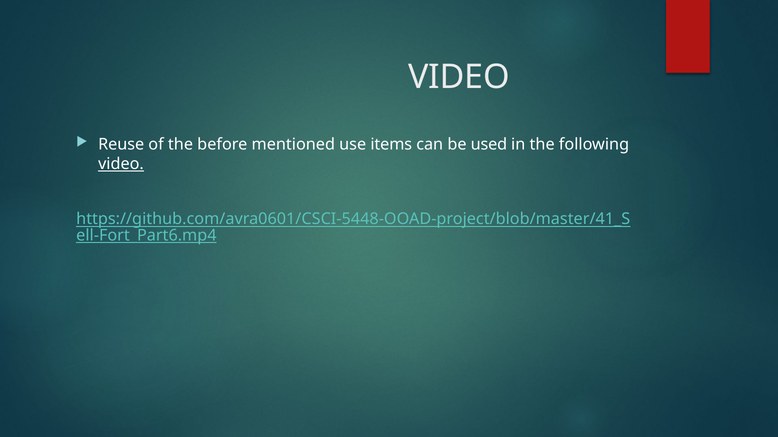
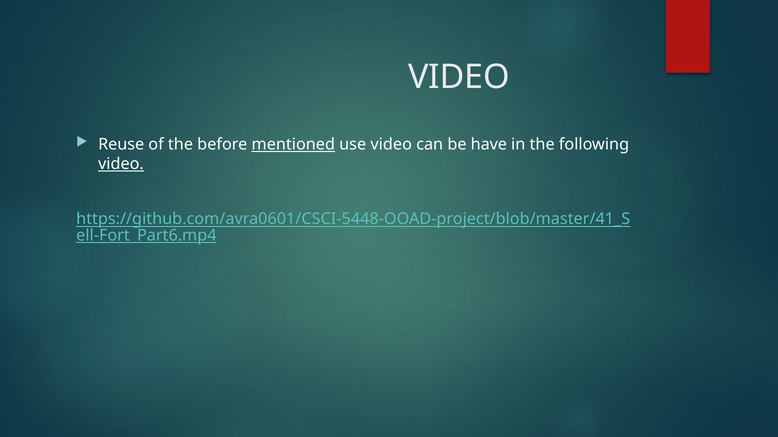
mentioned underline: none -> present (293, 145)
use items: items -> video (391, 145)
used: used -> have (489, 145)
